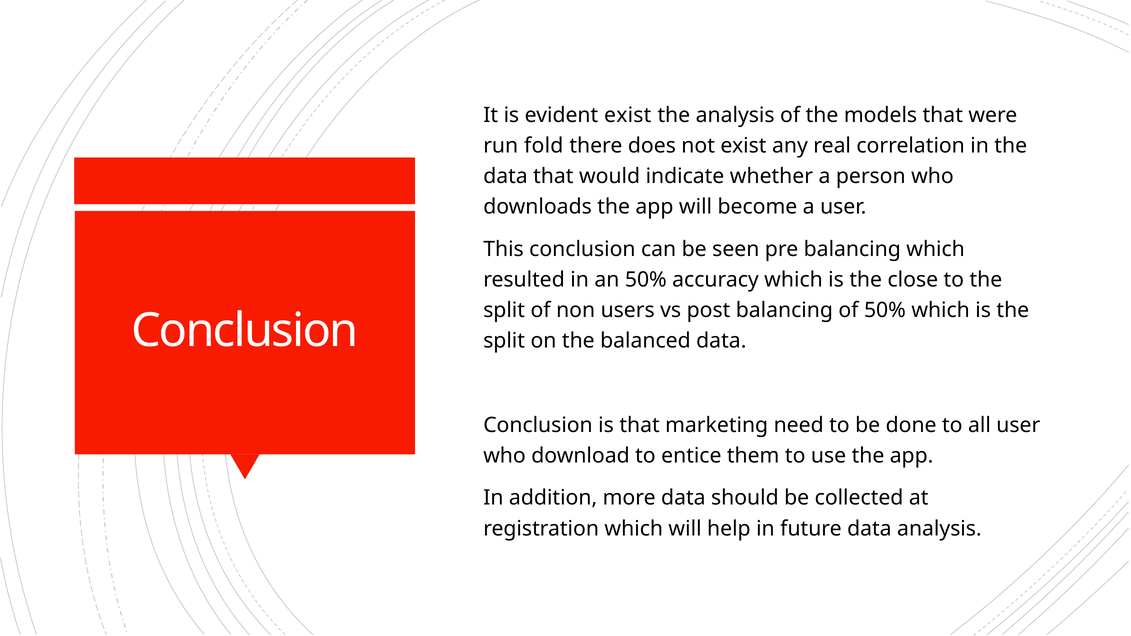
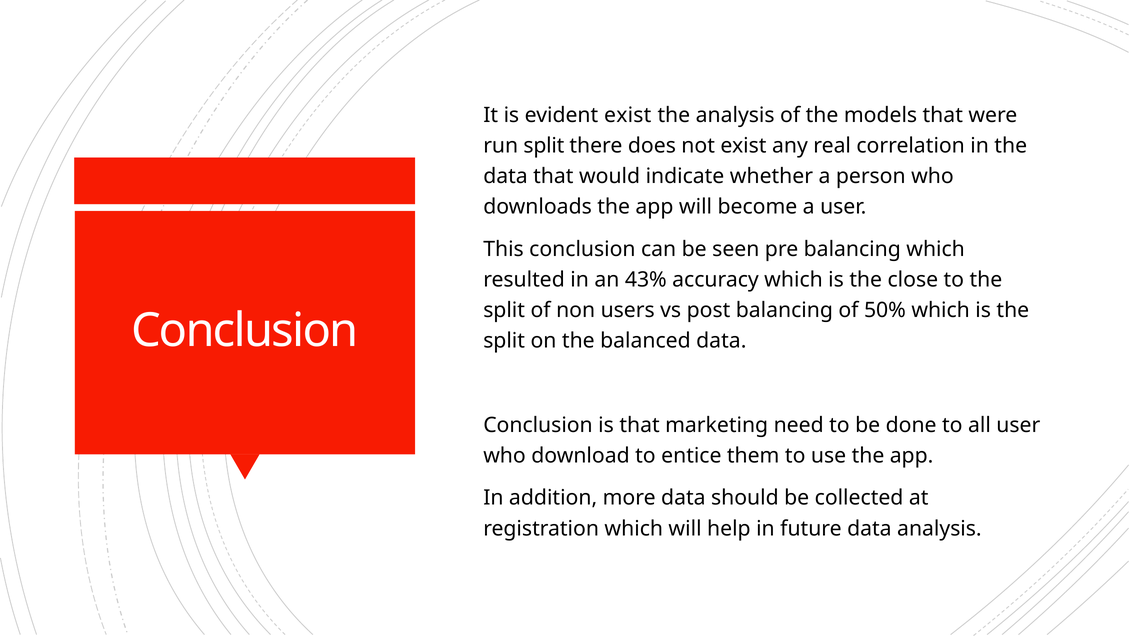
run fold: fold -> split (544, 146)
an 50%: 50% -> 43% (646, 280)
